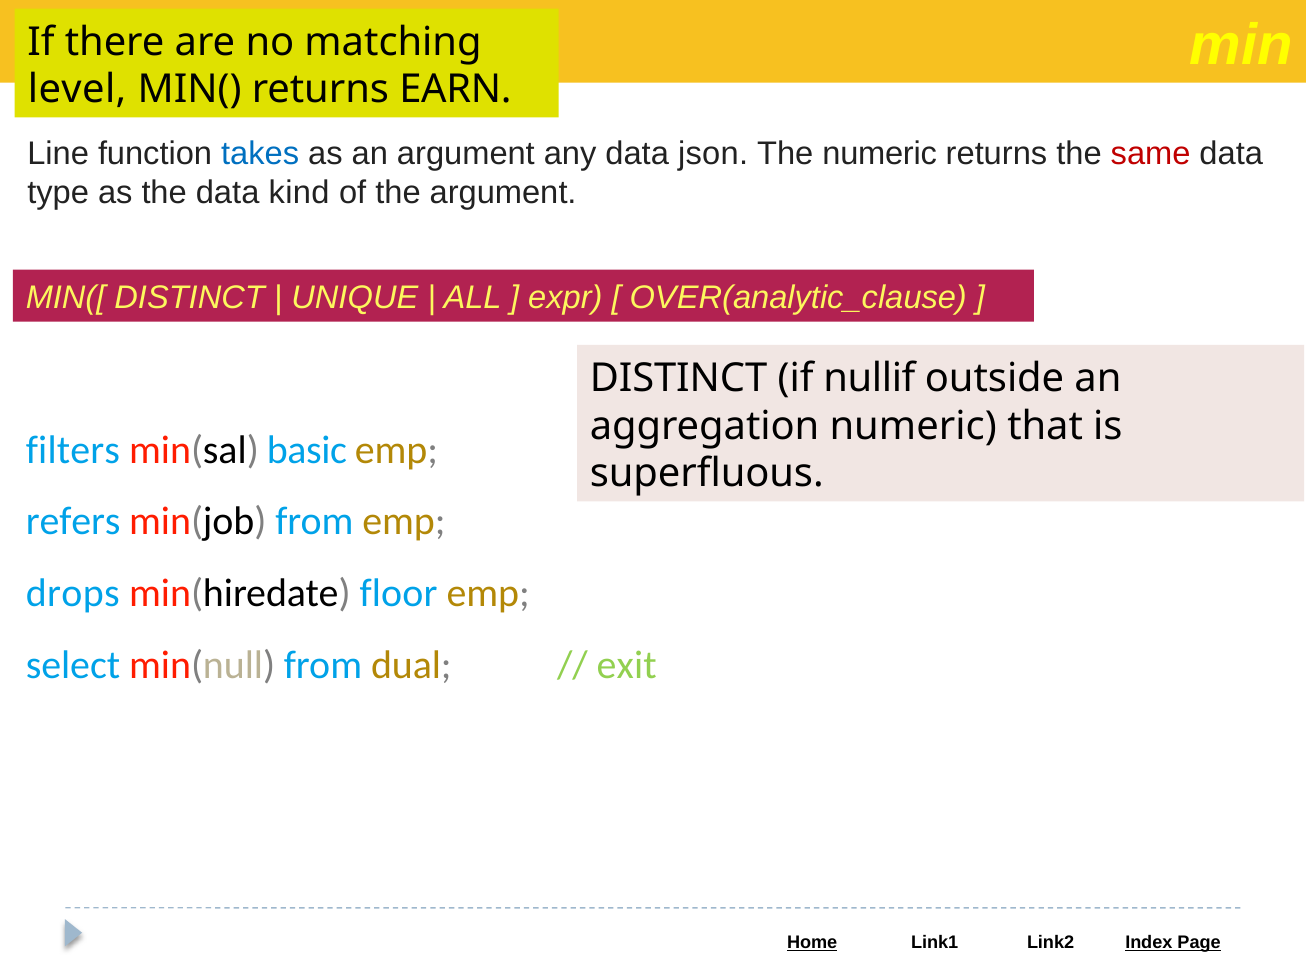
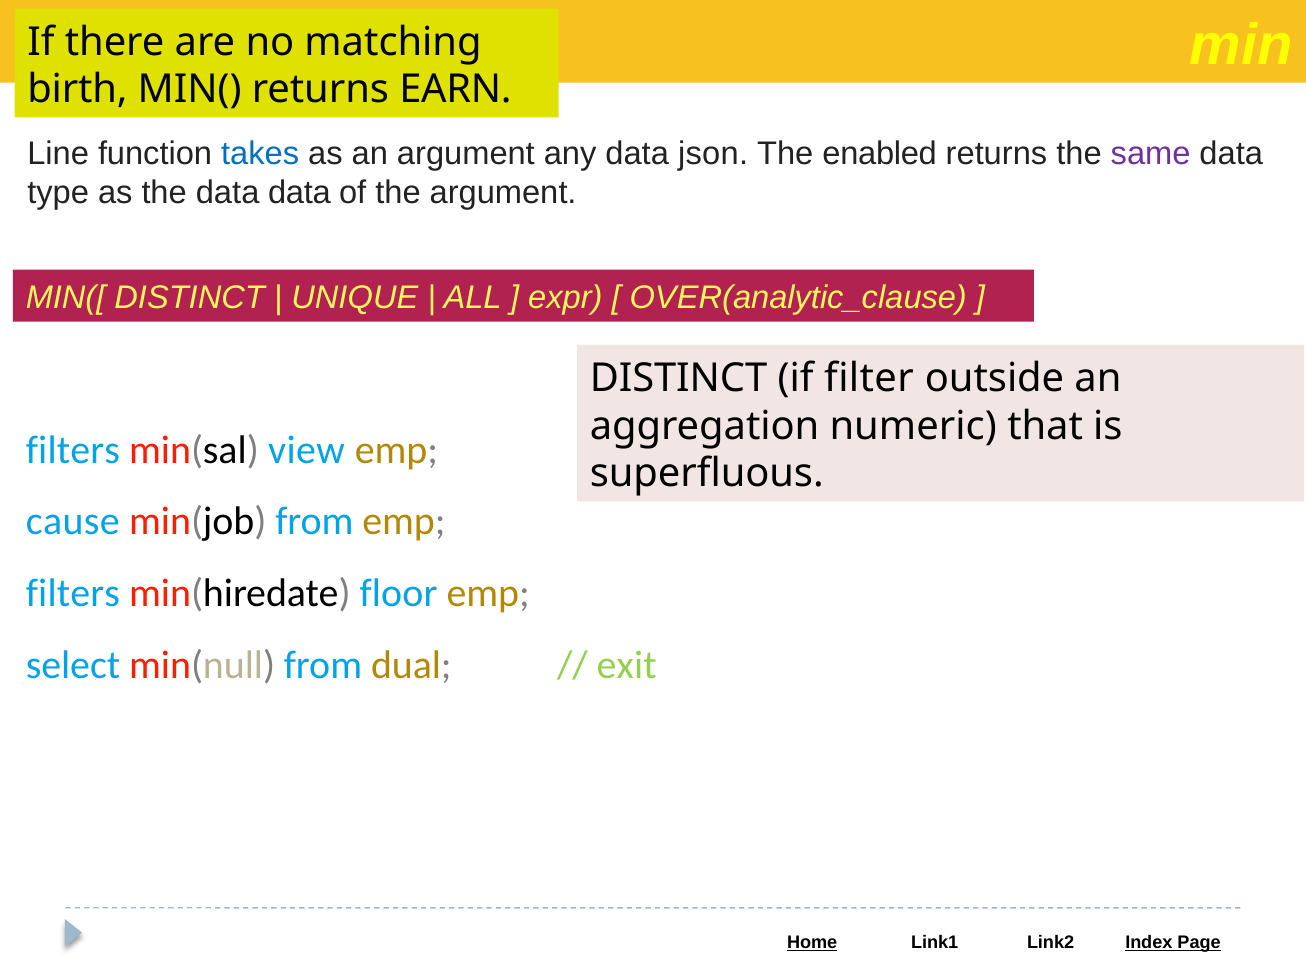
level: level -> birth (77, 90)
The numeric: numeric -> enabled (880, 154)
same colour: red -> purple (1151, 154)
data kind: kind -> data (299, 193)
nullif: nullif -> filter (869, 378)
basic: basic -> view (307, 450)
refers: refers -> cause (73, 522)
drops: drops -> filters (73, 593)
